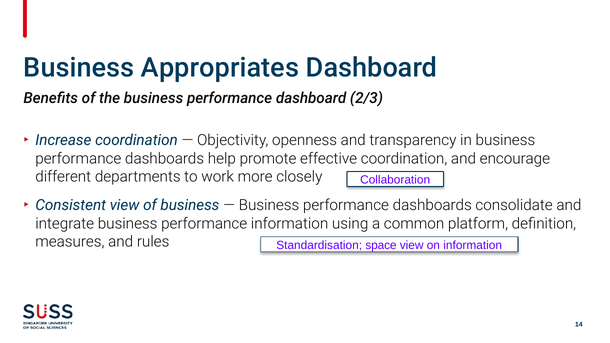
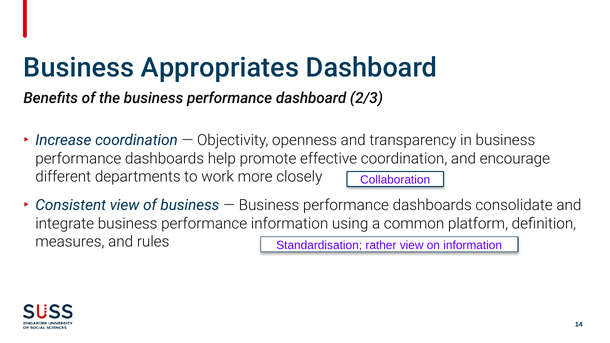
space: space -> rather (381, 245)
